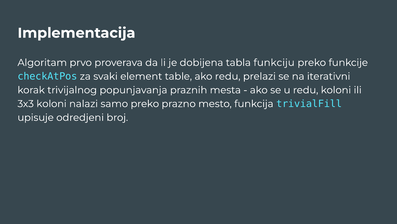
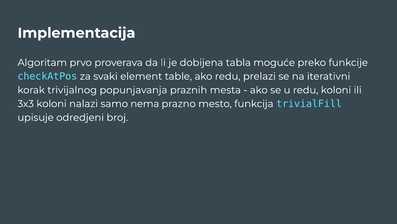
funkciju: funkciju -> moguće (274, 62)
samo preko: preko -> nema (145, 104)
